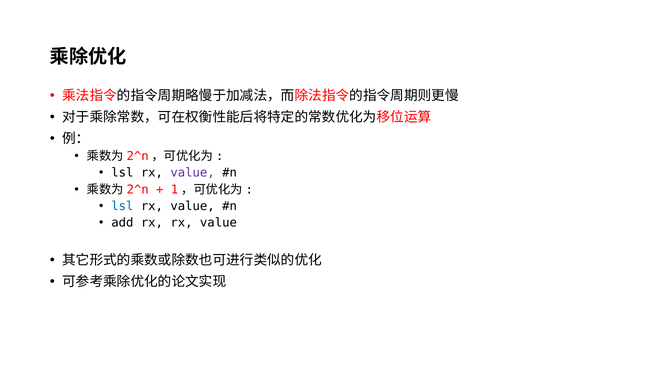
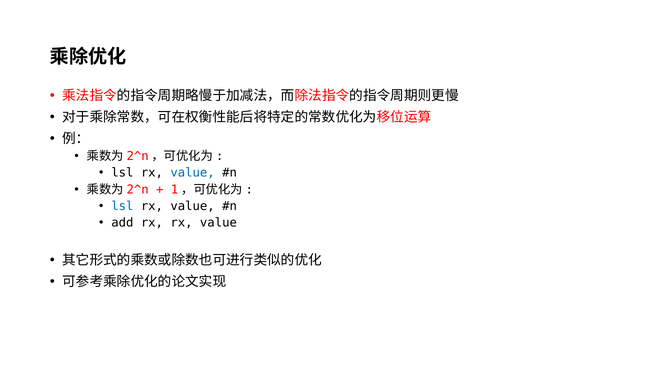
value colour: purple -> blue (193, 173)
